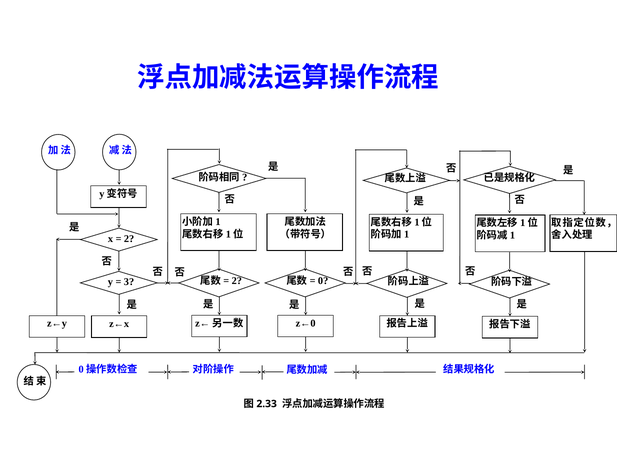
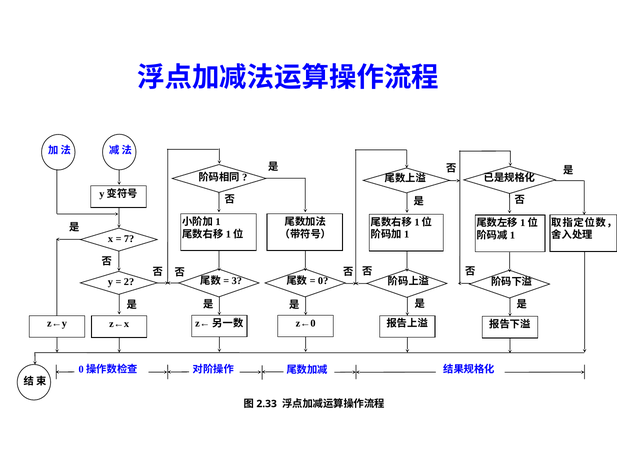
2: 2 -> 7 (129, 239)
2: 2 -> 3 (237, 281)
3: 3 -> 2 (129, 282)
